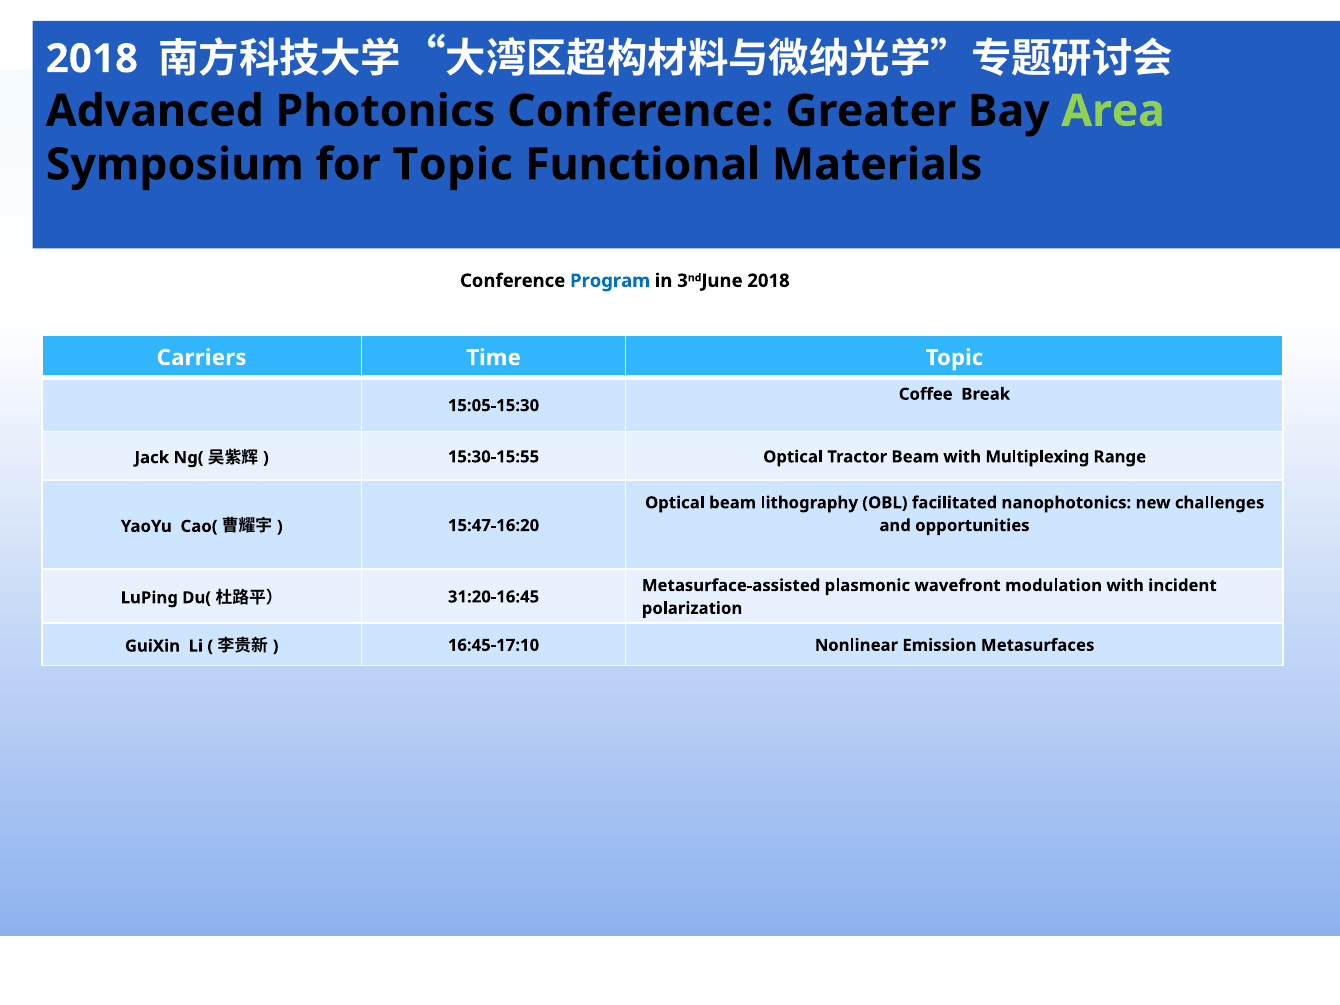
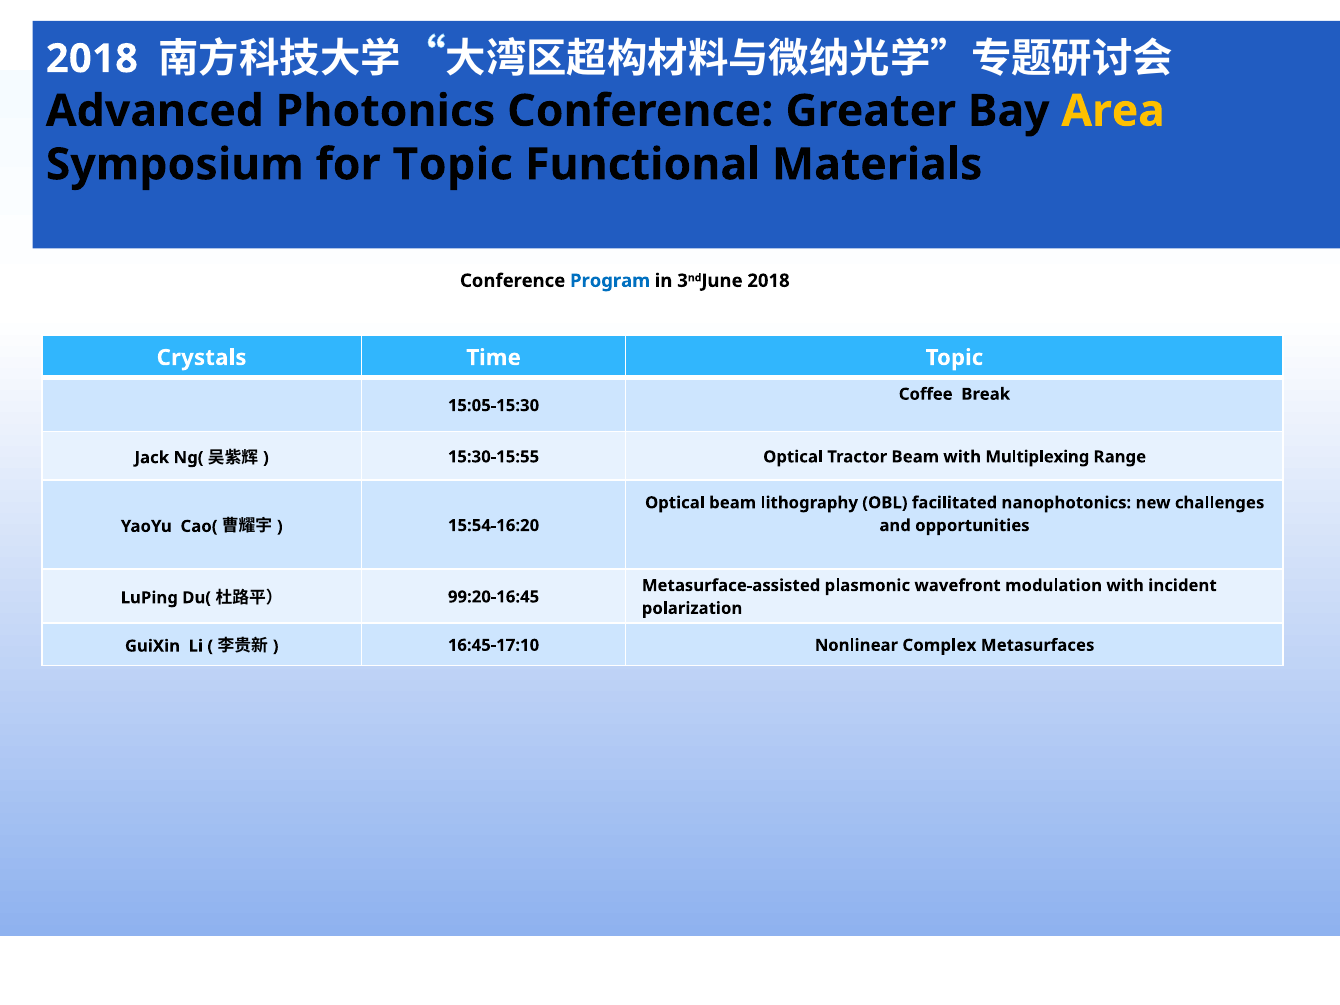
Area colour: light green -> yellow (1113, 111)
Carriers: Carriers -> Crystals (202, 358)
15:47-16:20: 15:47-16:20 -> 15:54-16:20 (494, 526)
31:20-16:45: 31:20-16:45 -> 99:20-16:45 (494, 597)
Emission: Emission -> Complex (939, 645)
